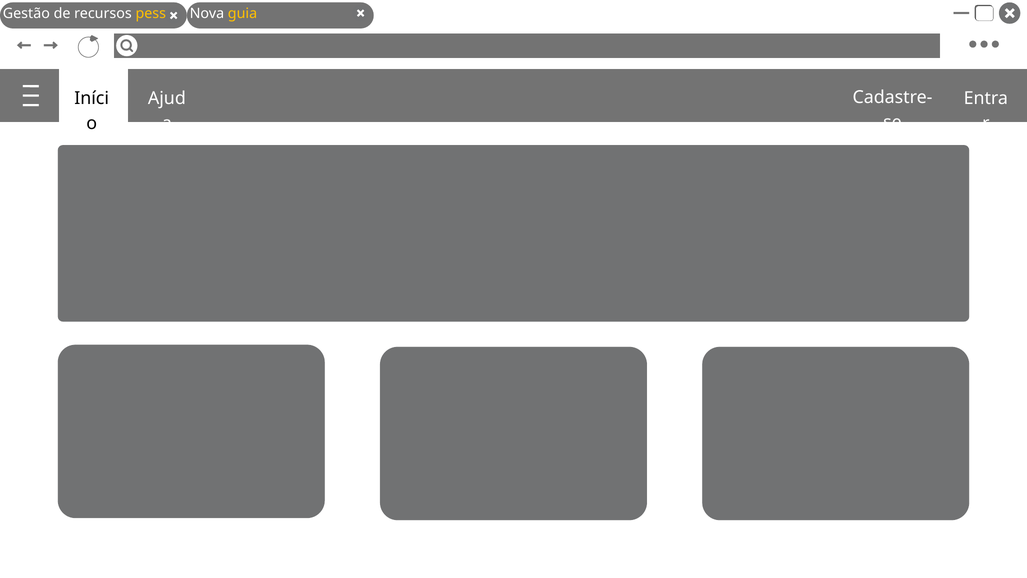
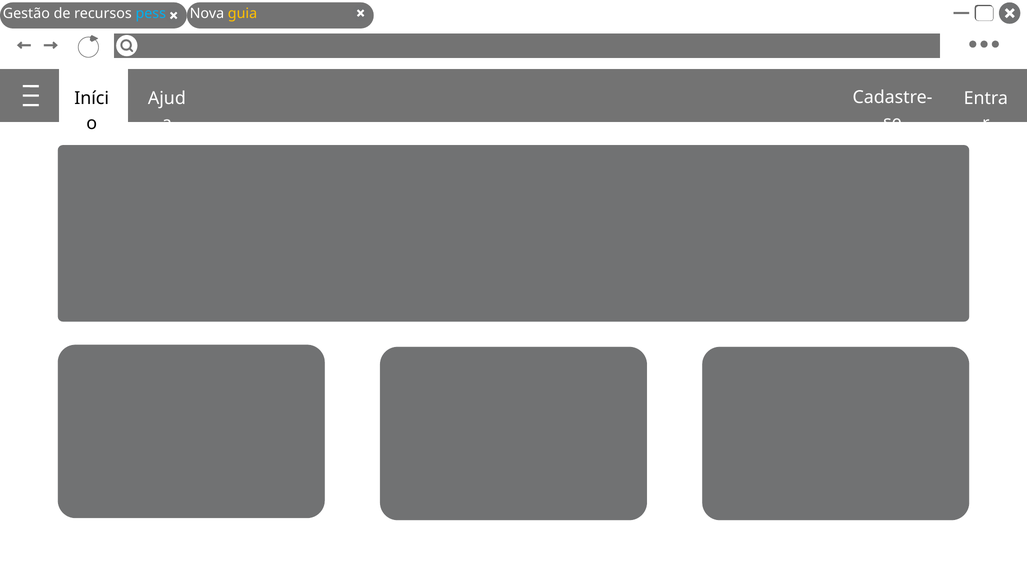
pess colour: yellow -> light blue (151, 14)
